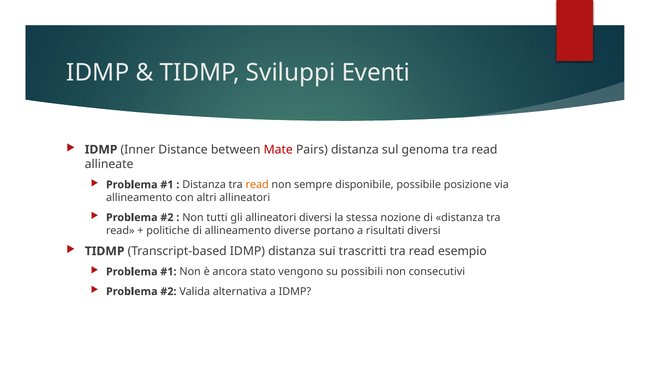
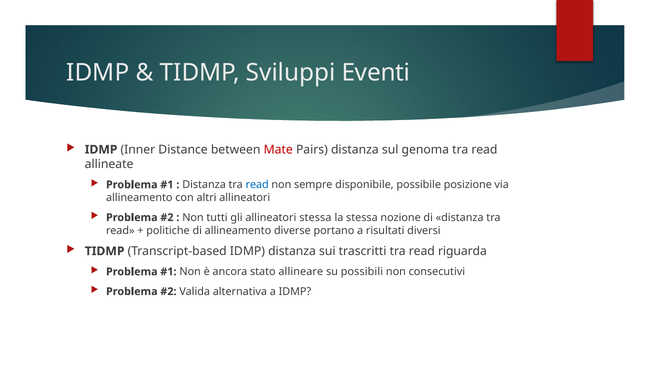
read colour: orange -> blue (257, 185)
allineatori diversi: diversi -> stessa (315, 217)
esempio: esempio -> riguarda (462, 251)
vengono: vengono -> allineare (301, 271)
